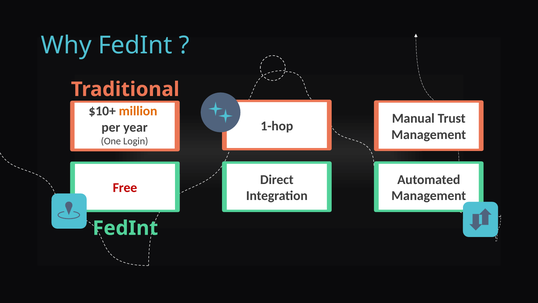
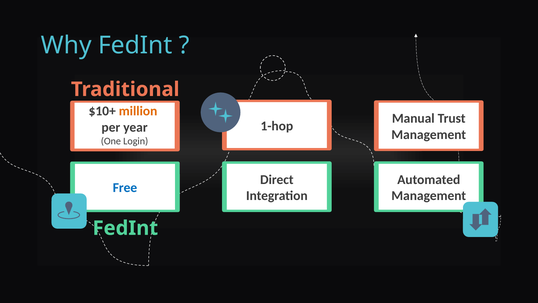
Free colour: red -> blue (125, 188)
